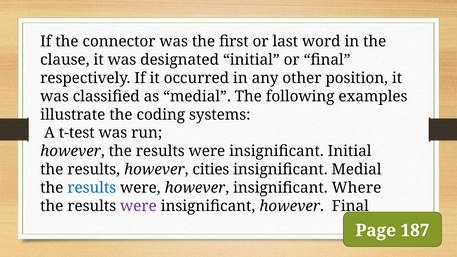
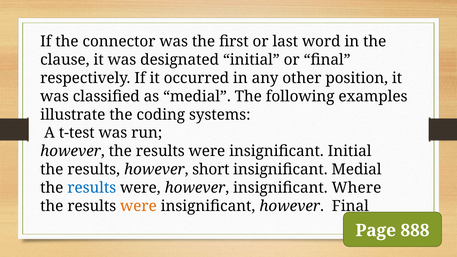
cities: cities -> short (211, 170)
were colour: purple -> orange (138, 206)
187: 187 -> 888 (415, 231)
